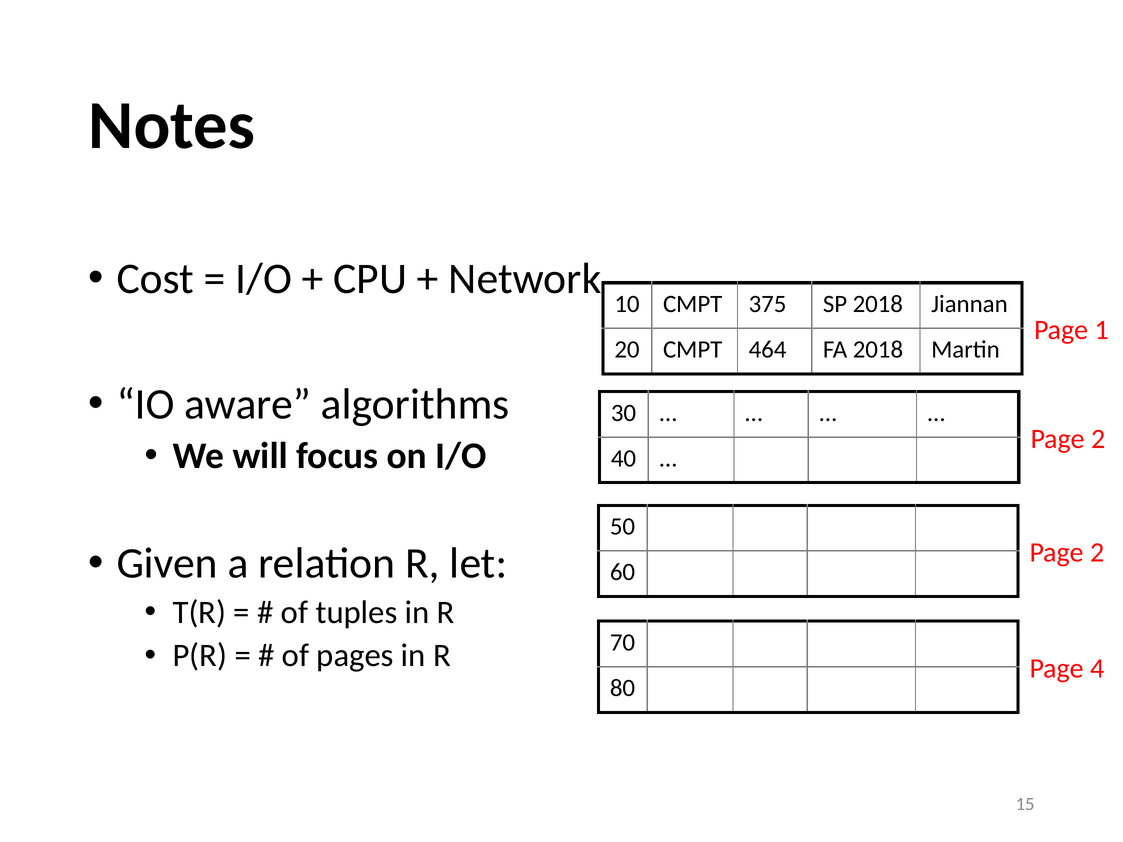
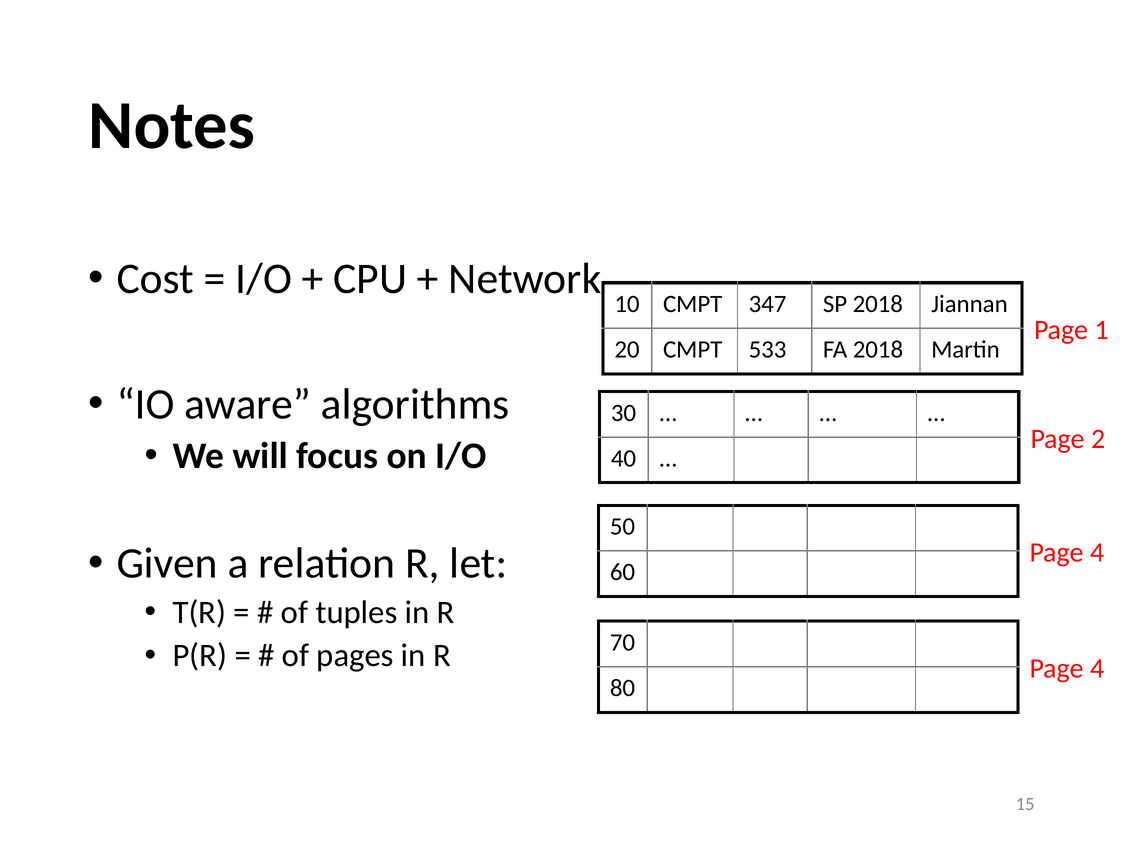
375: 375 -> 347 (768, 304)
464: 464 -> 533 (768, 350)
2: 2 -> 4 (1097, 553)
